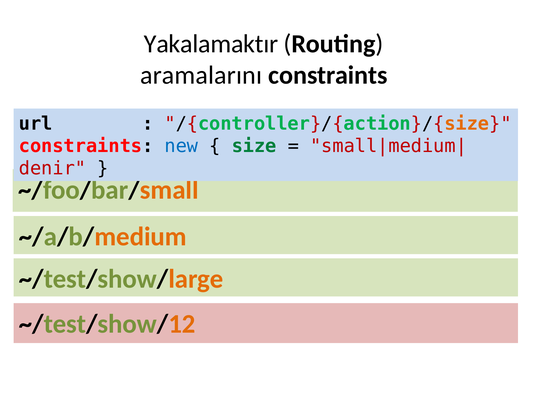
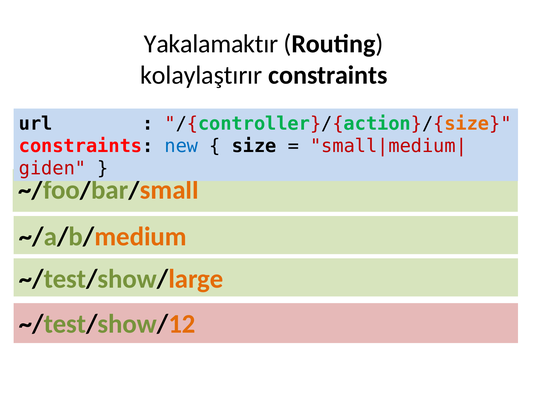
aramalarını: aramalarını -> kolaylaştırır (201, 75)
size colour: green -> black (254, 146)
denir: denir -> giden (53, 168)
